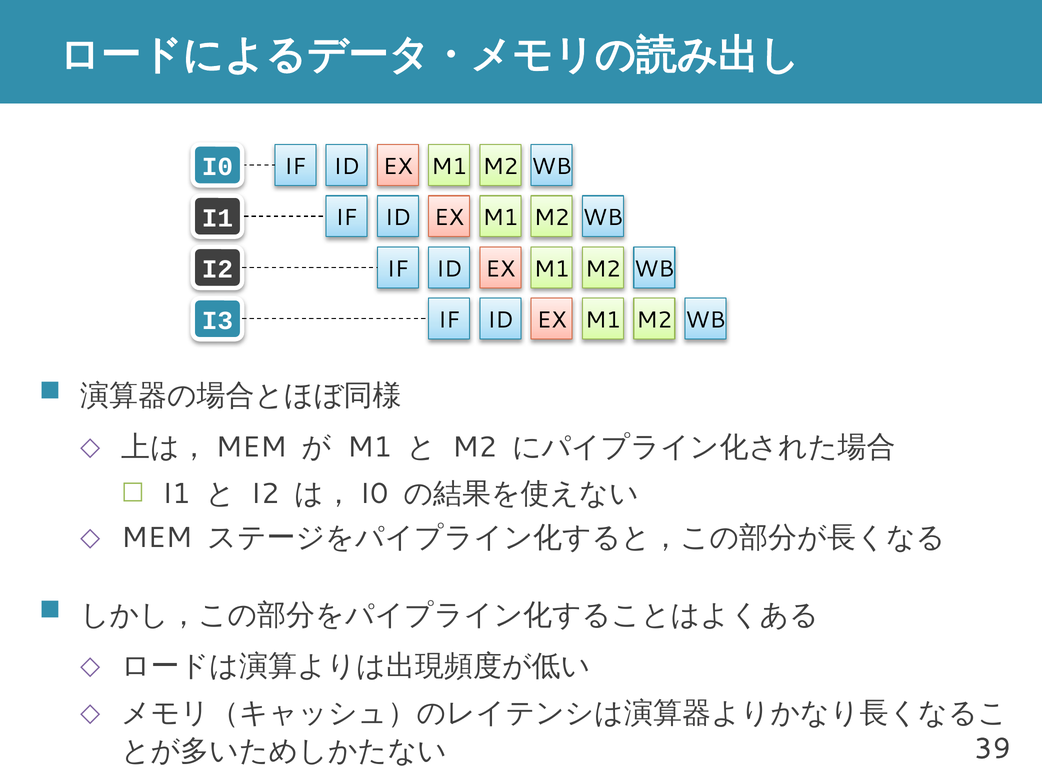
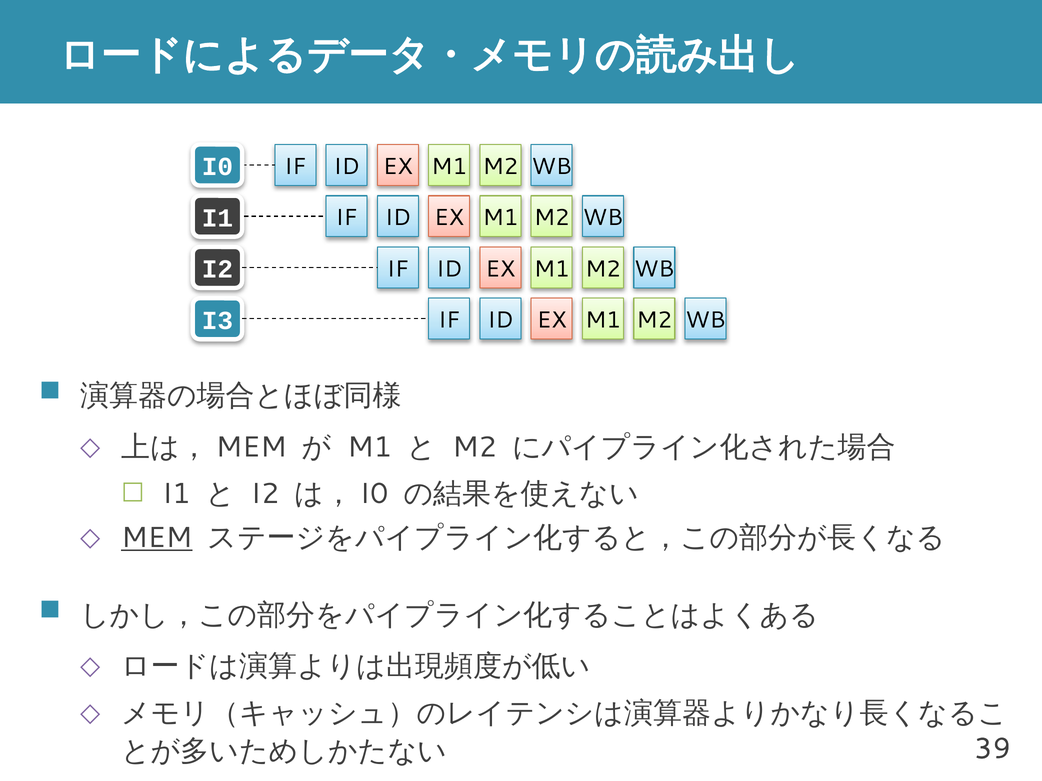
MEM underline: none -> present (157, 538)
